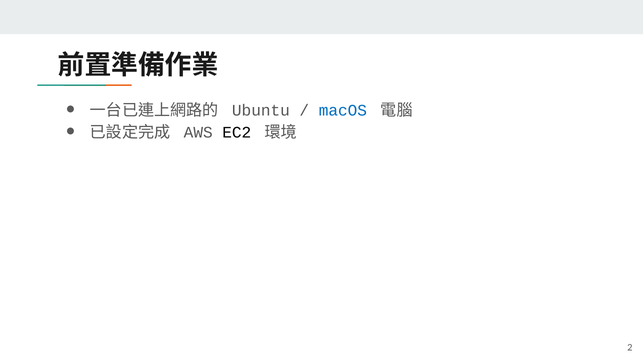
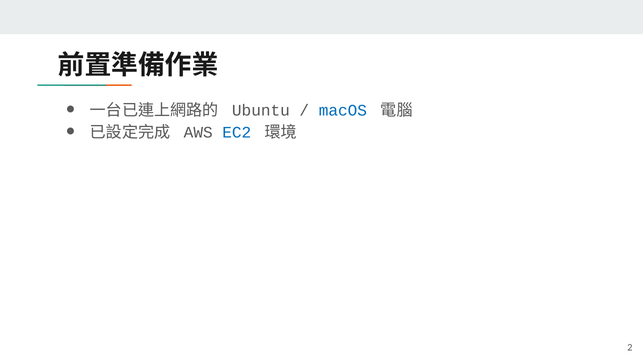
EC2 colour: black -> blue (237, 133)
